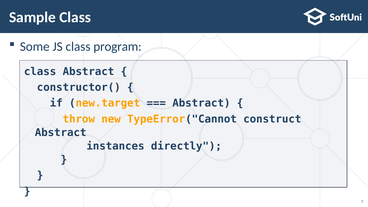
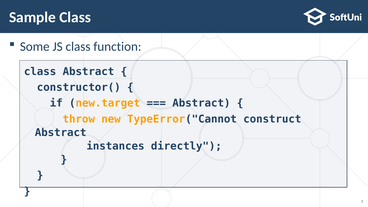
program: program -> function (117, 47)
